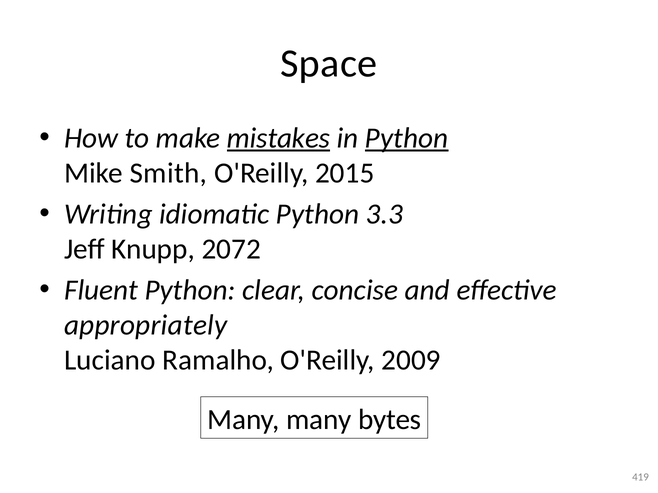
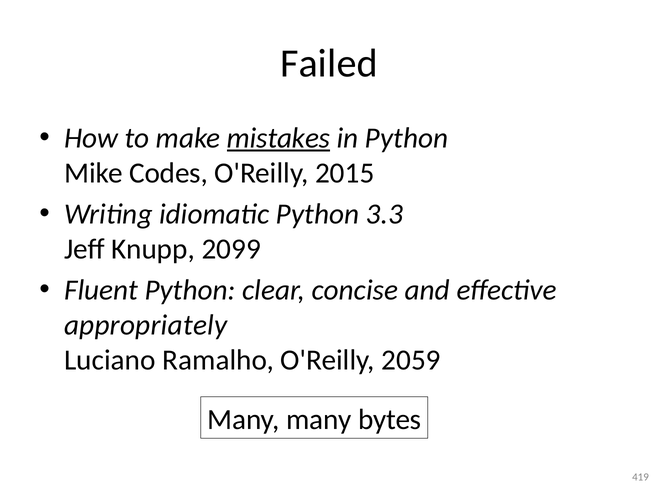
Space: Space -> Failed (329, 64)
Python underline: present -> none (407, 138)
Smith: Smith -> Codes (169, 173)
2072: 2072 -> 2099 (231, 249)
2009: 2009 -> 2059 (411, 361)
